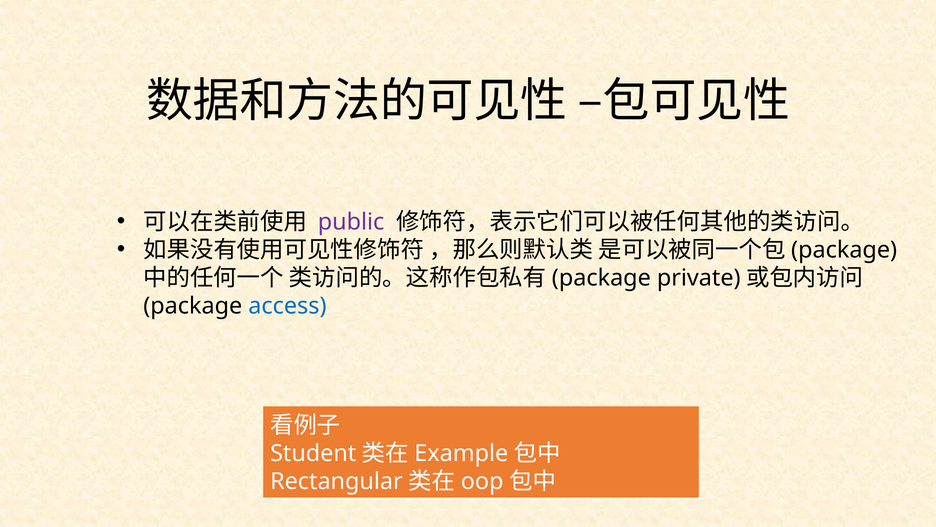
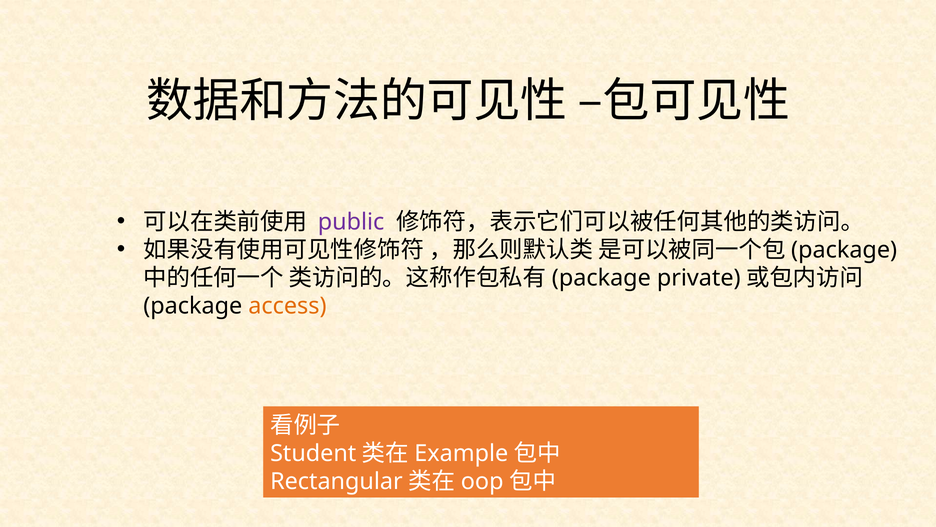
access colour: blue -> orange (287, 306)
